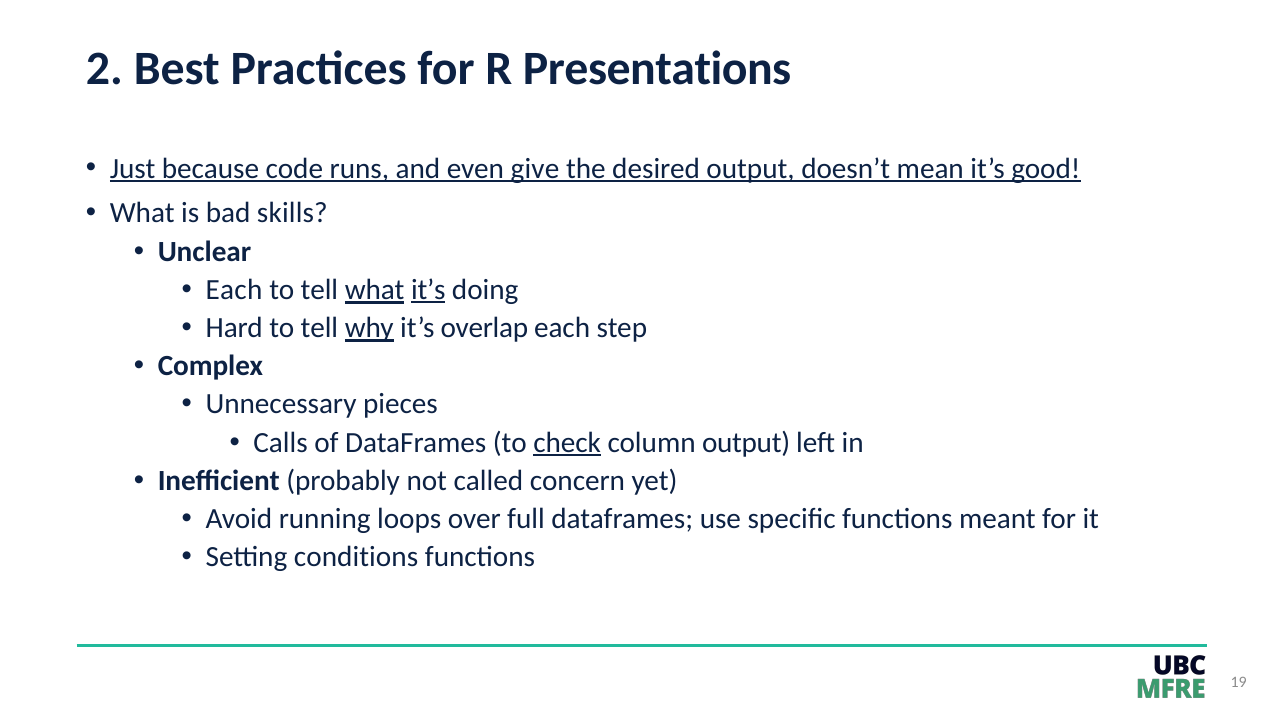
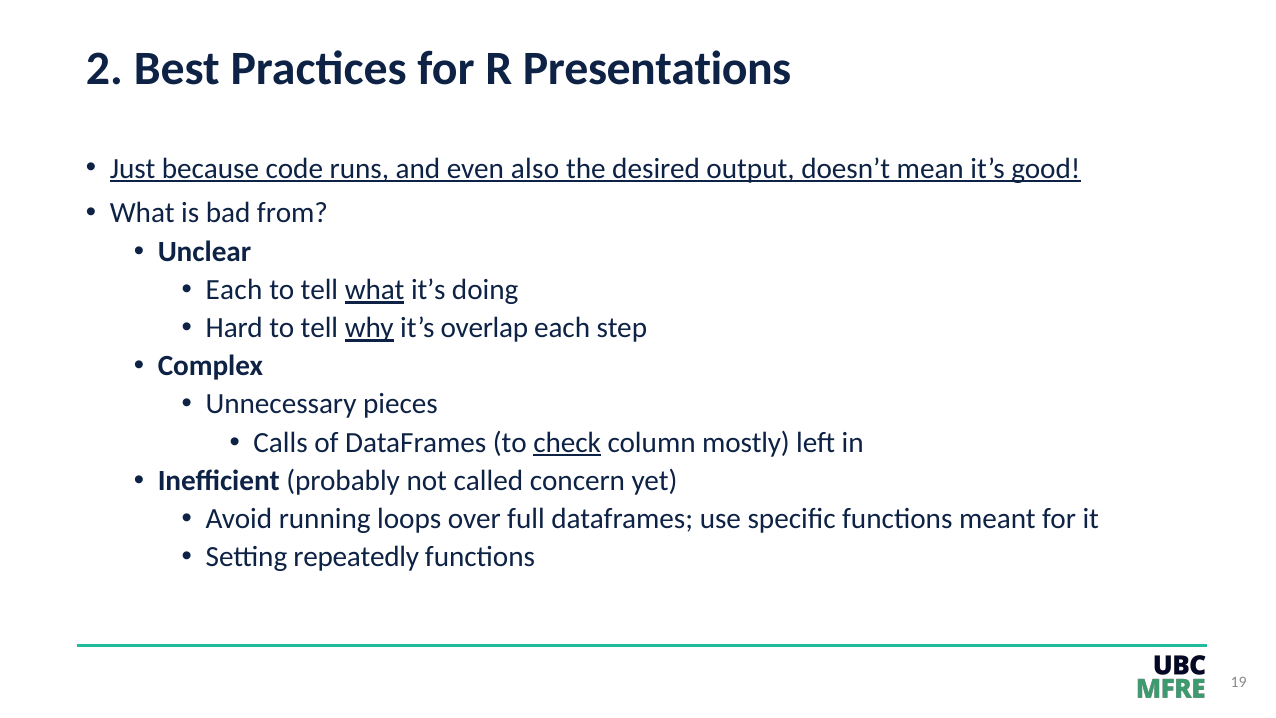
give: give -> also (535, 168)
skills: skills -> from (293, 213)
it’s underline: present -> none (428, 290)
column output: output -> mostly (746, 442)
conditions: conditions -> repeatedly (356, 557)
